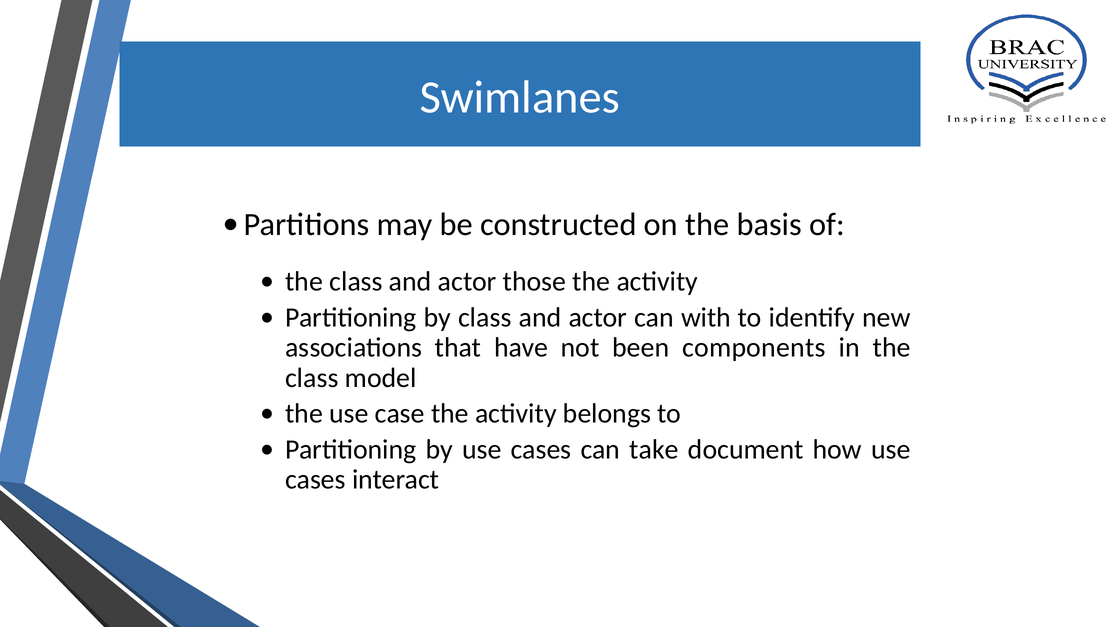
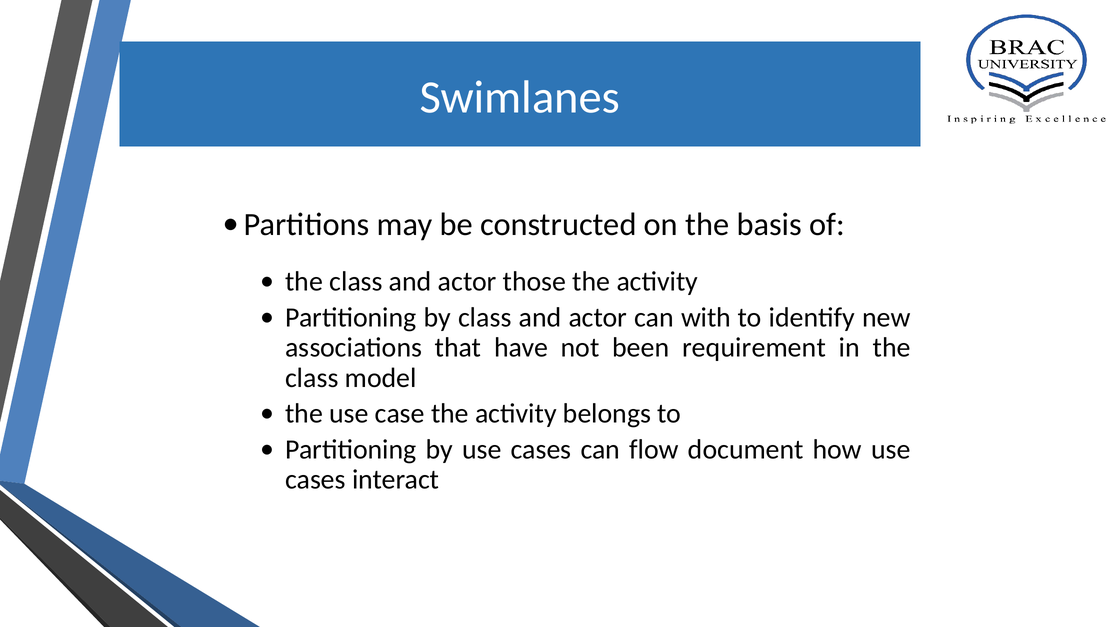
components: components -> requirement (754, 348)
take: take -> flow (654, 450)
